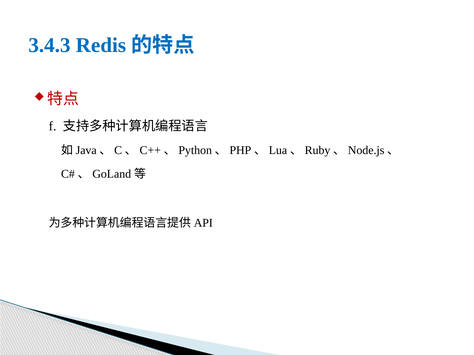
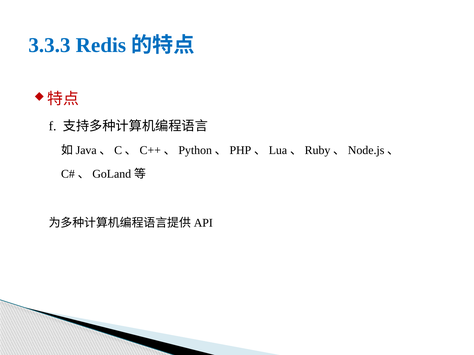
3.4.3: 3.4.3 -> 3.3.3 (49, 45)
